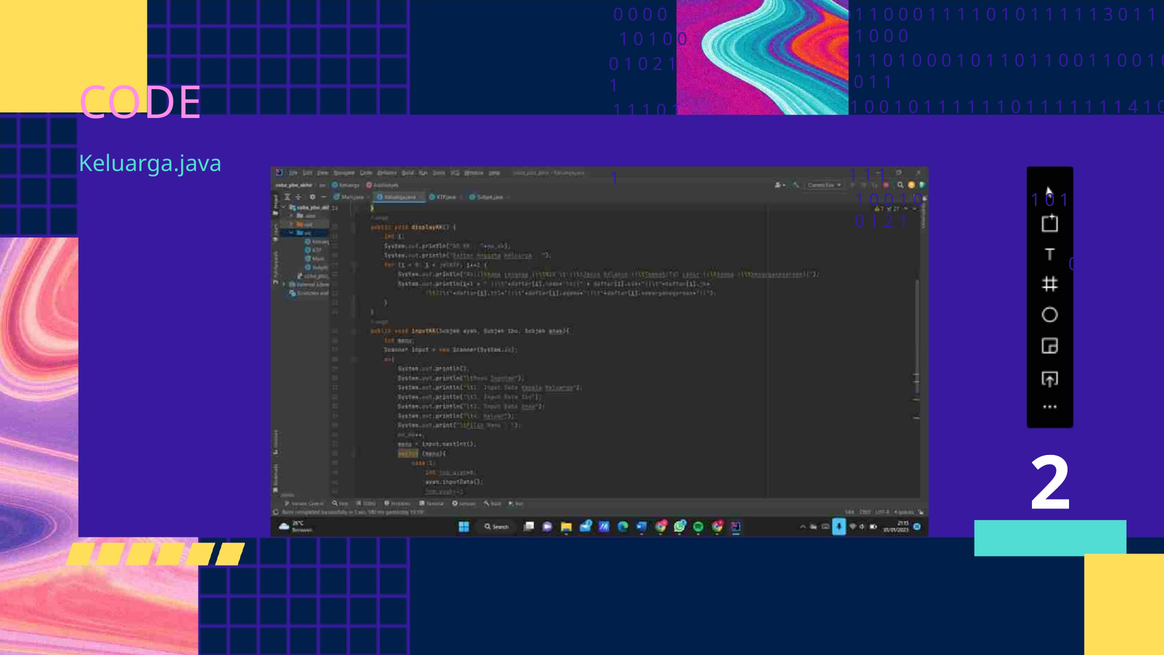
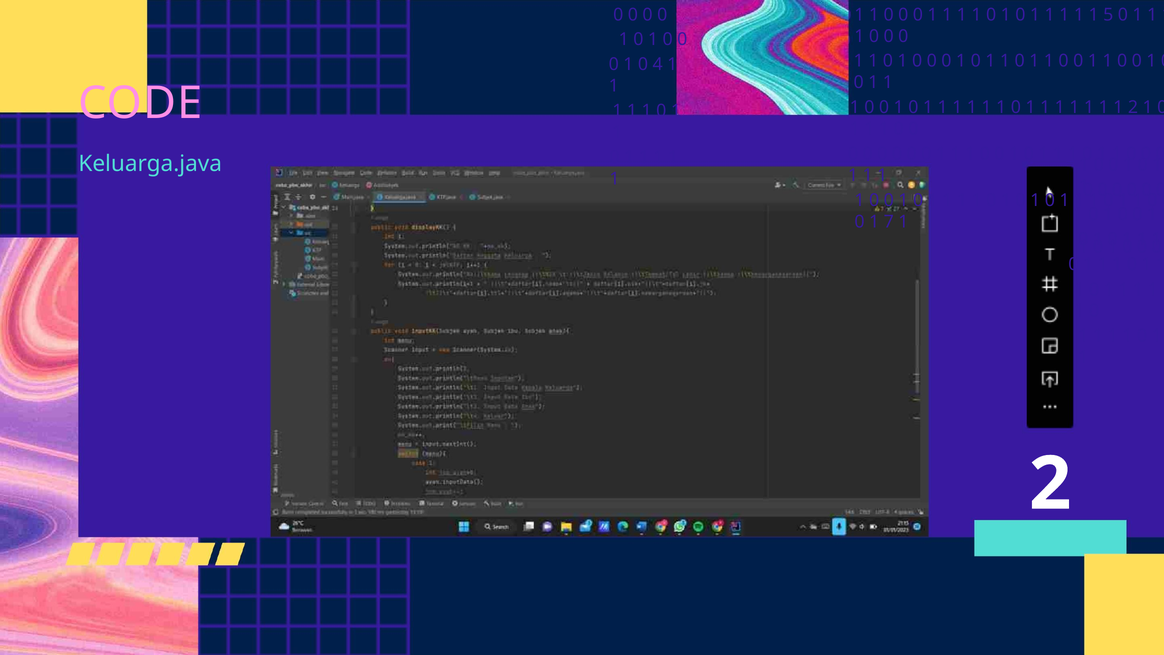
3: 3 -> 5 (1108, 15)
0 2: 2 -> 4 (658, 64)
1 1 4: 4 -> 2 (1133, 107)
2: 2 -> 7 (889, 222)
